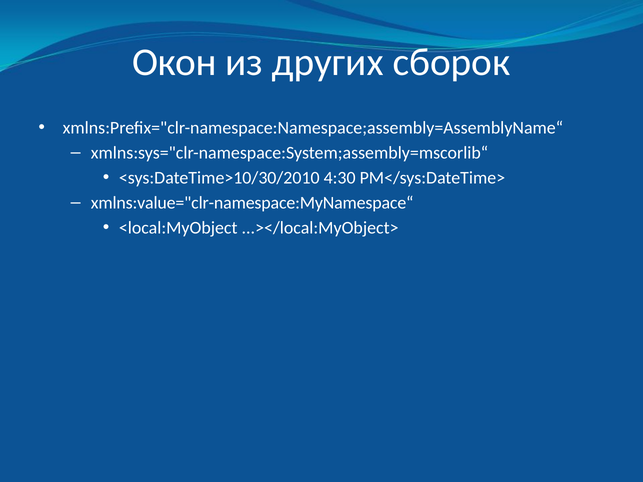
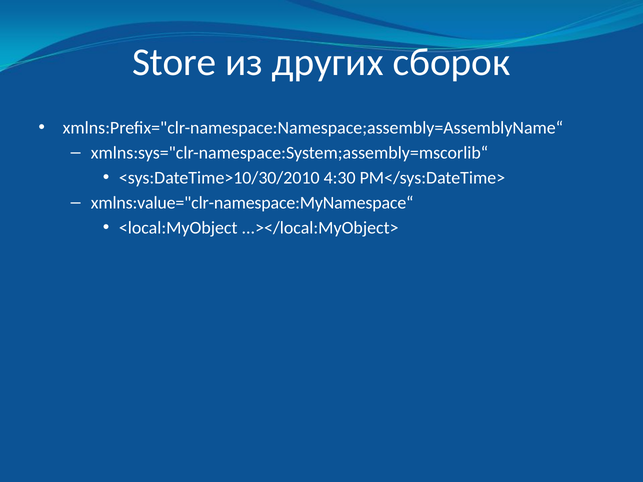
Окон: Окон -> Store (174, 62)
